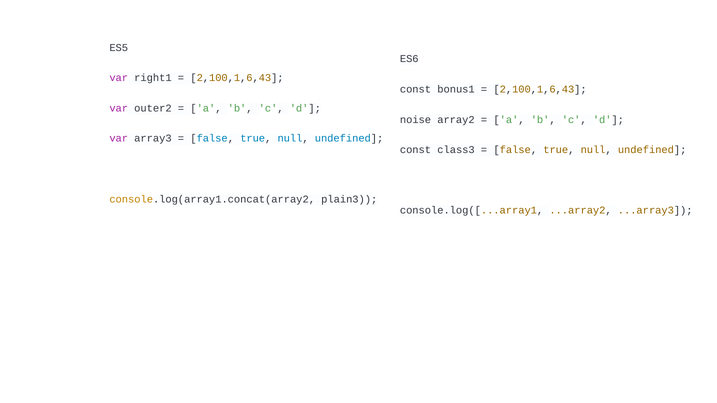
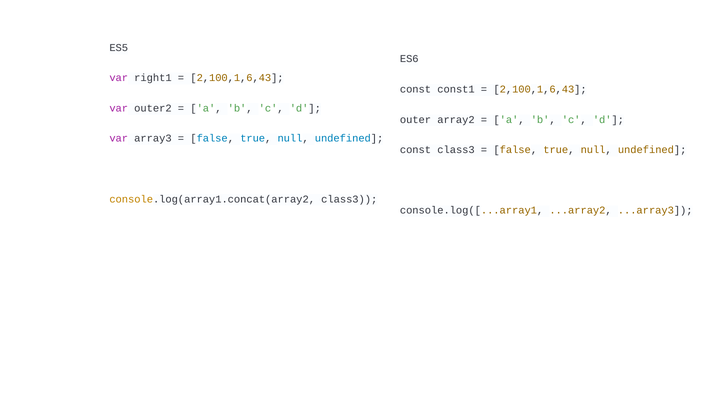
bonus1: bonus1 -> const1 (456, 89)
noise: noise -> outer (416, 120)
console.log(array1.concat(array2 plain3: plain3 -> class3 (349, 199)
